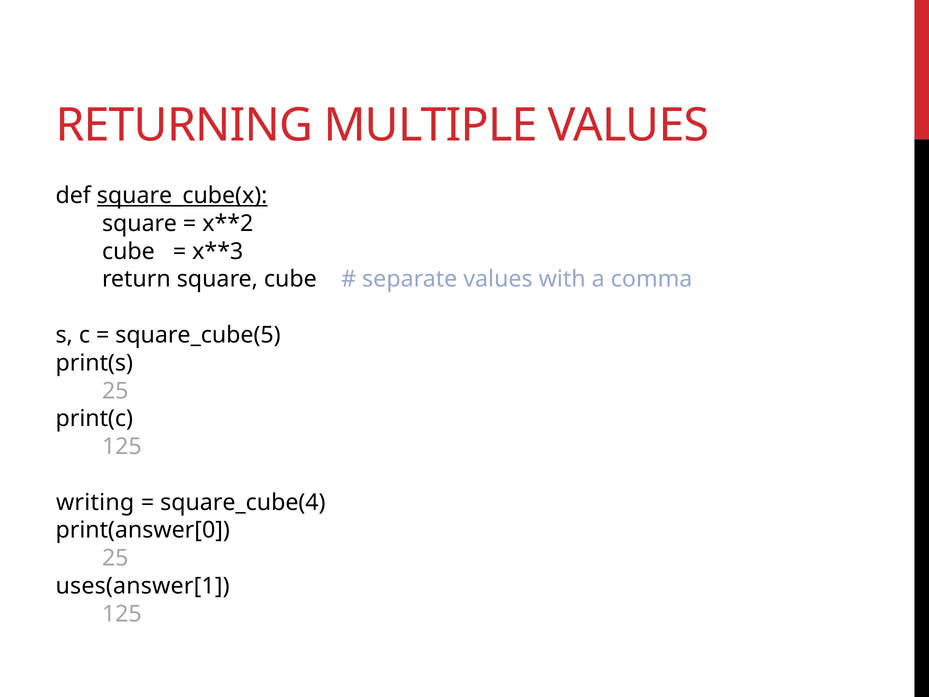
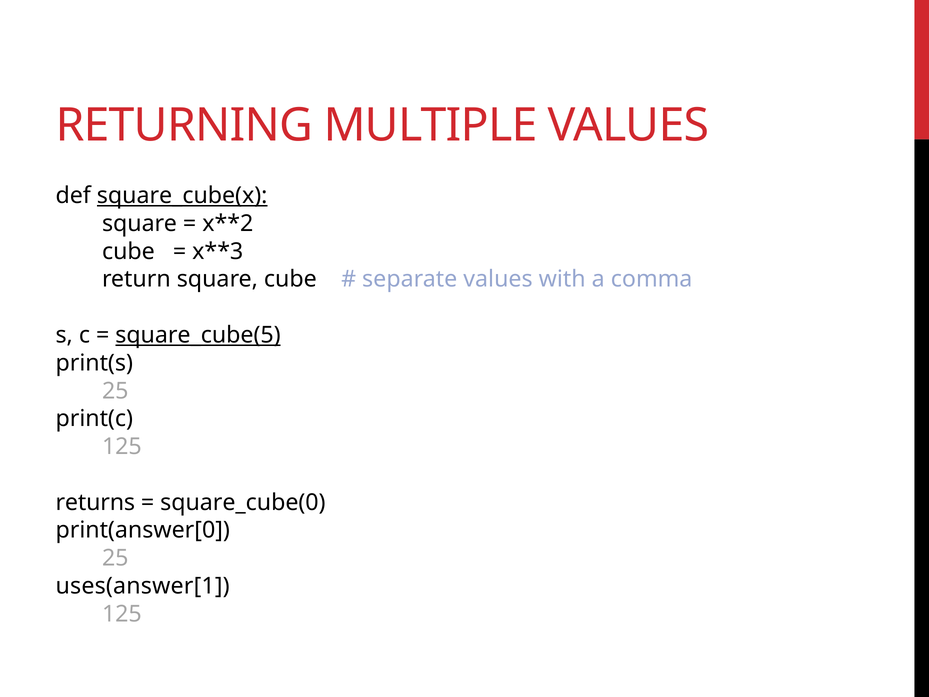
square_cube(5 underline: none -> present (198, 335)
writing: writing -> returns (95, 502)
square_cube(4: square_cube(4 -> square_cube(0 (243, 502)
